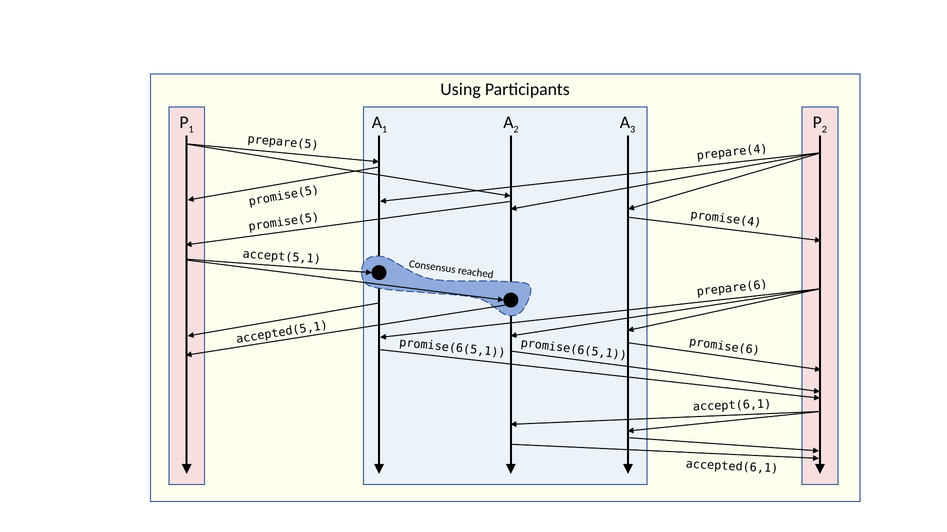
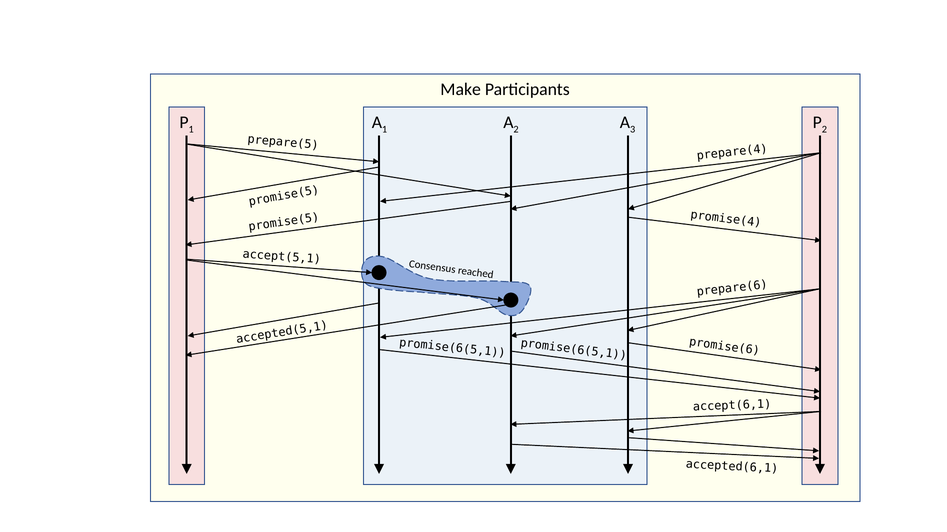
Using: Using -> Make (461, 89)
